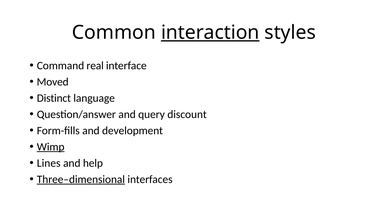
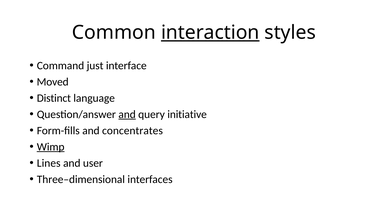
real: real -> just (95, 66)
and underline: none -> present (127, 114)
discount: discount -> initiative (187, 114)
development: development -> concentrates (132, 131)
help: help -> user (93, 163)
Three–dimensional underline: present -> none (81, 179)
